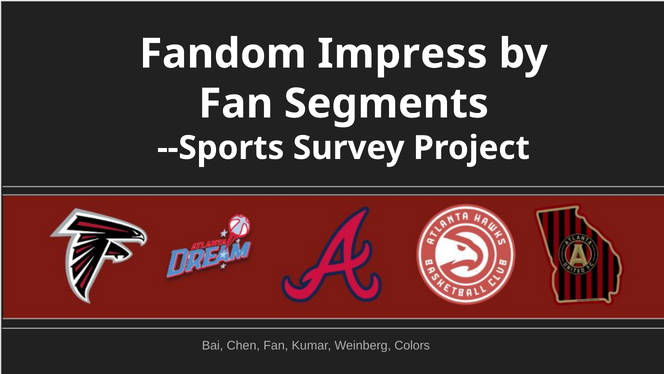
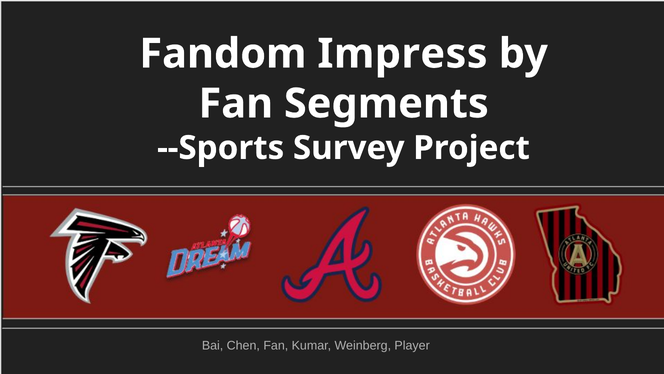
Colors: Colors -> Player (412, 345)
